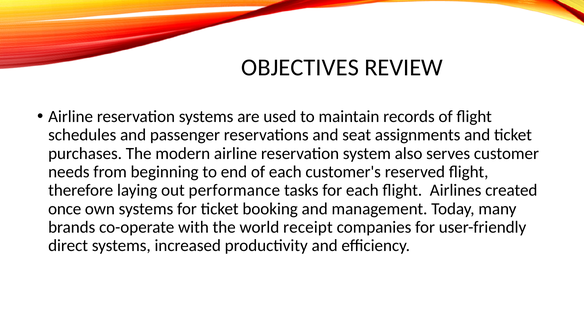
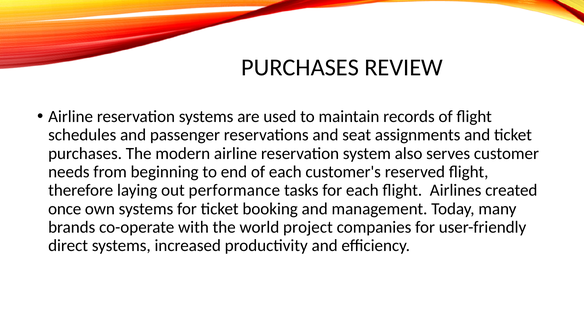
OBJECTIVES: OBJECTIVES -> PURCHASES (300, 67)
receipt: receipt -> project (308, 227)
